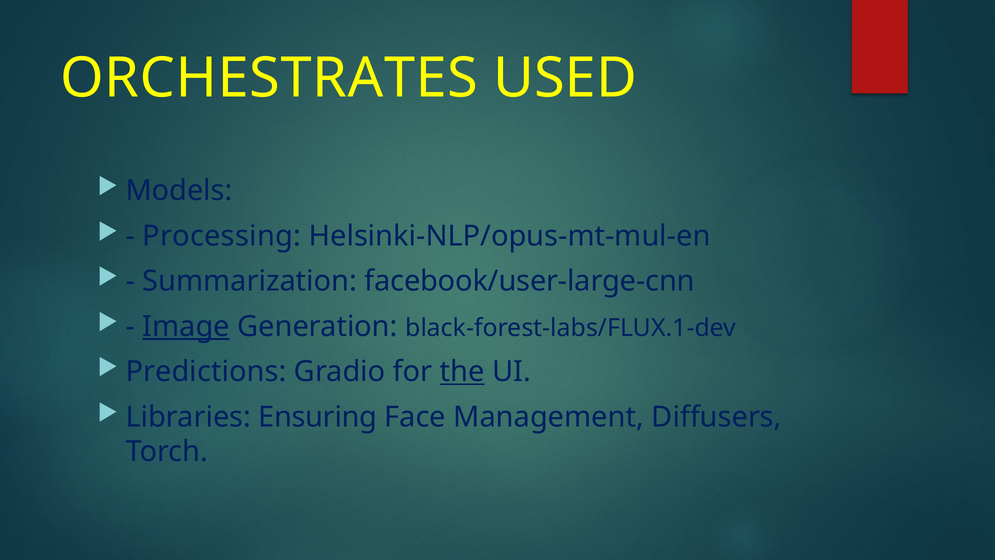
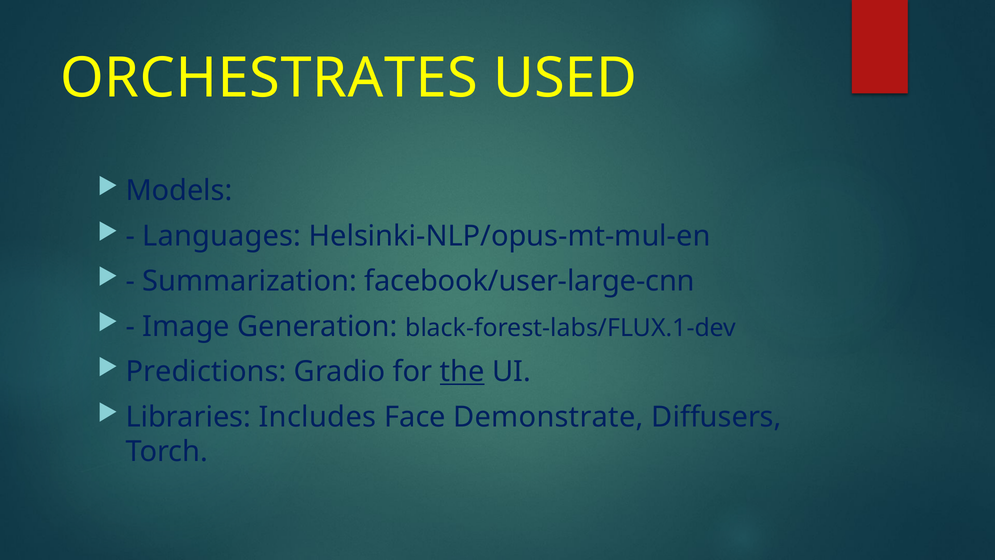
Processing: Processing -> Languages (222, 236)
Image underline: present -> none (186, 326)
Ensuring: Ensuring -> Includes (317, 417)
Management: Management -> Demonstrate (548, 417)
